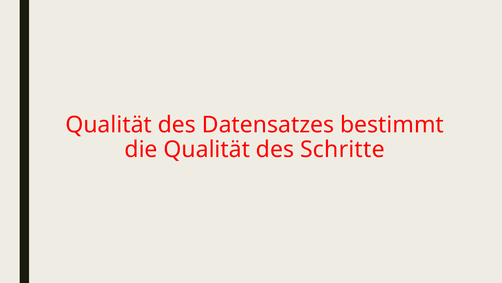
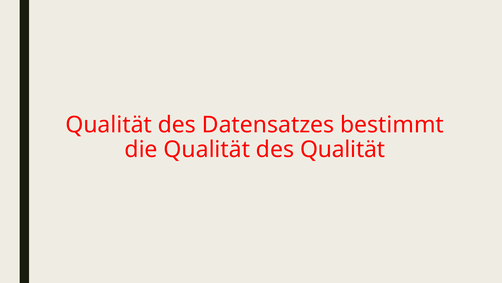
des Schritte: Schritte -> Qualität (343, 149)
